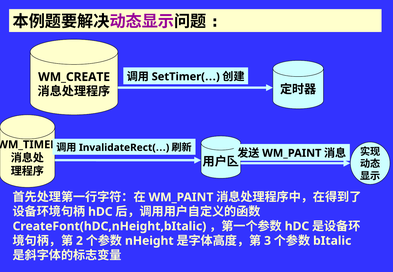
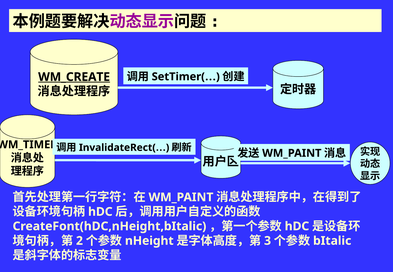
WM_CREATE underline: none -> present (74, 77)
